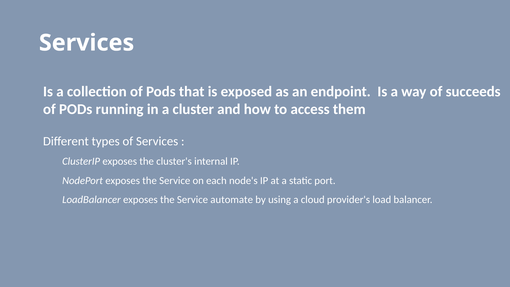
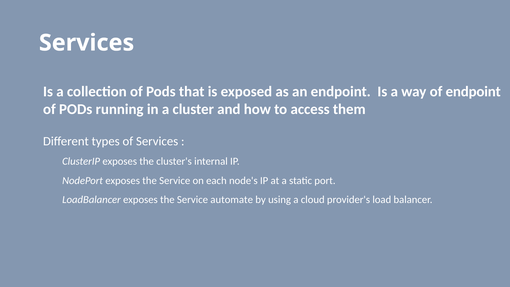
of succeeds: succeeds -> endpoint (473, 91)
